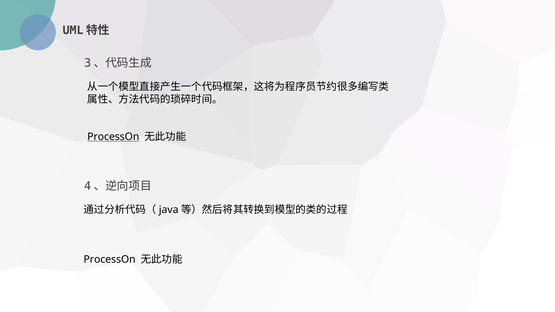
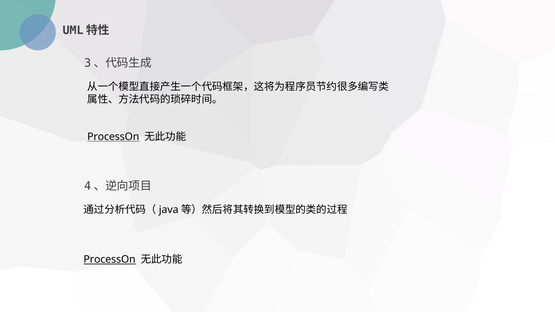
ProcessOn underline: none -> present (110, 260)
